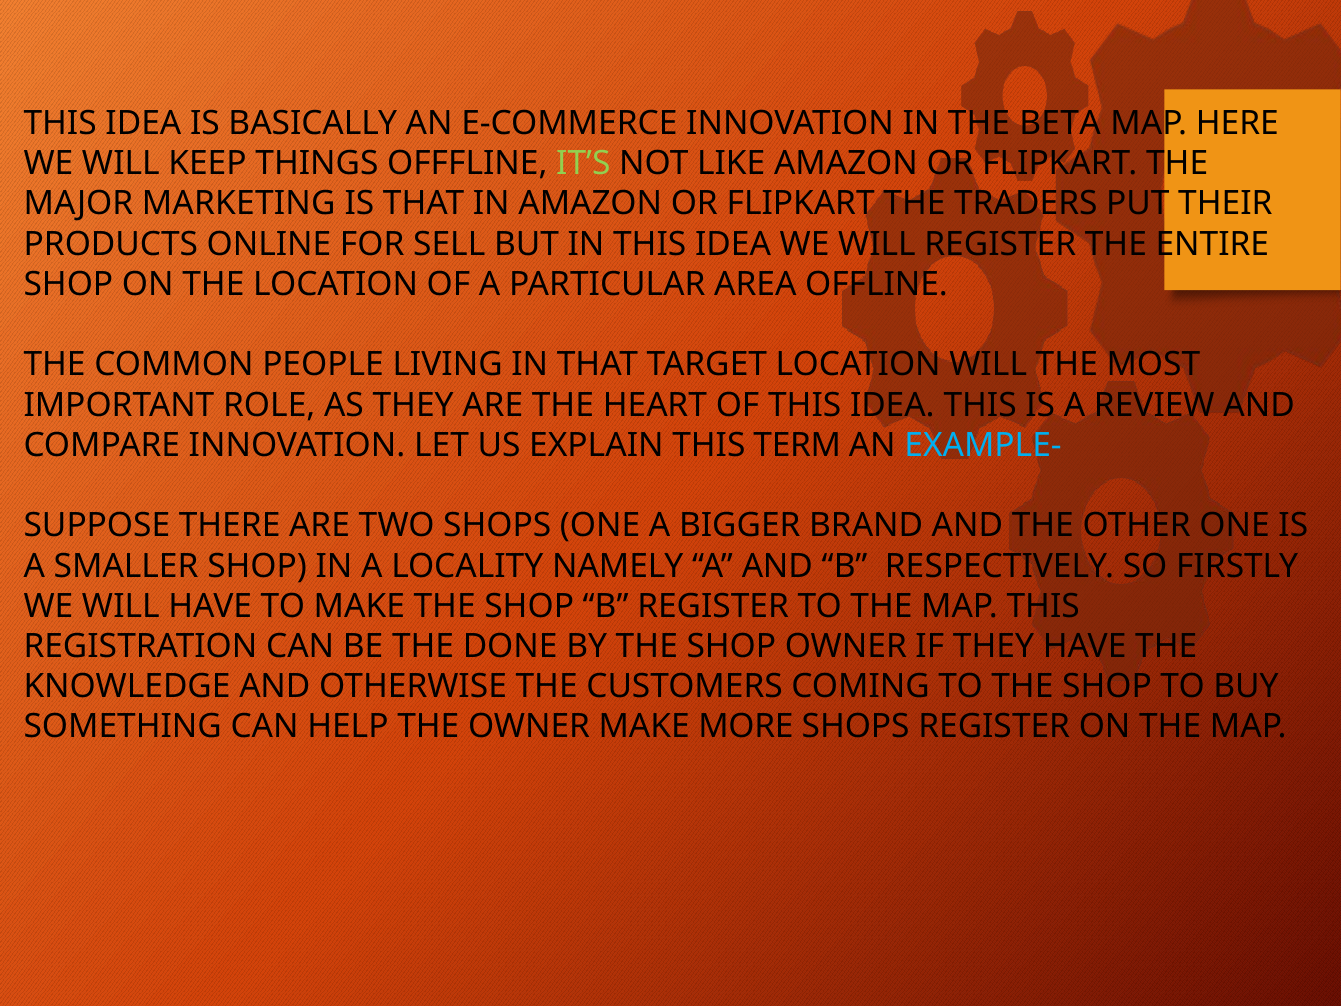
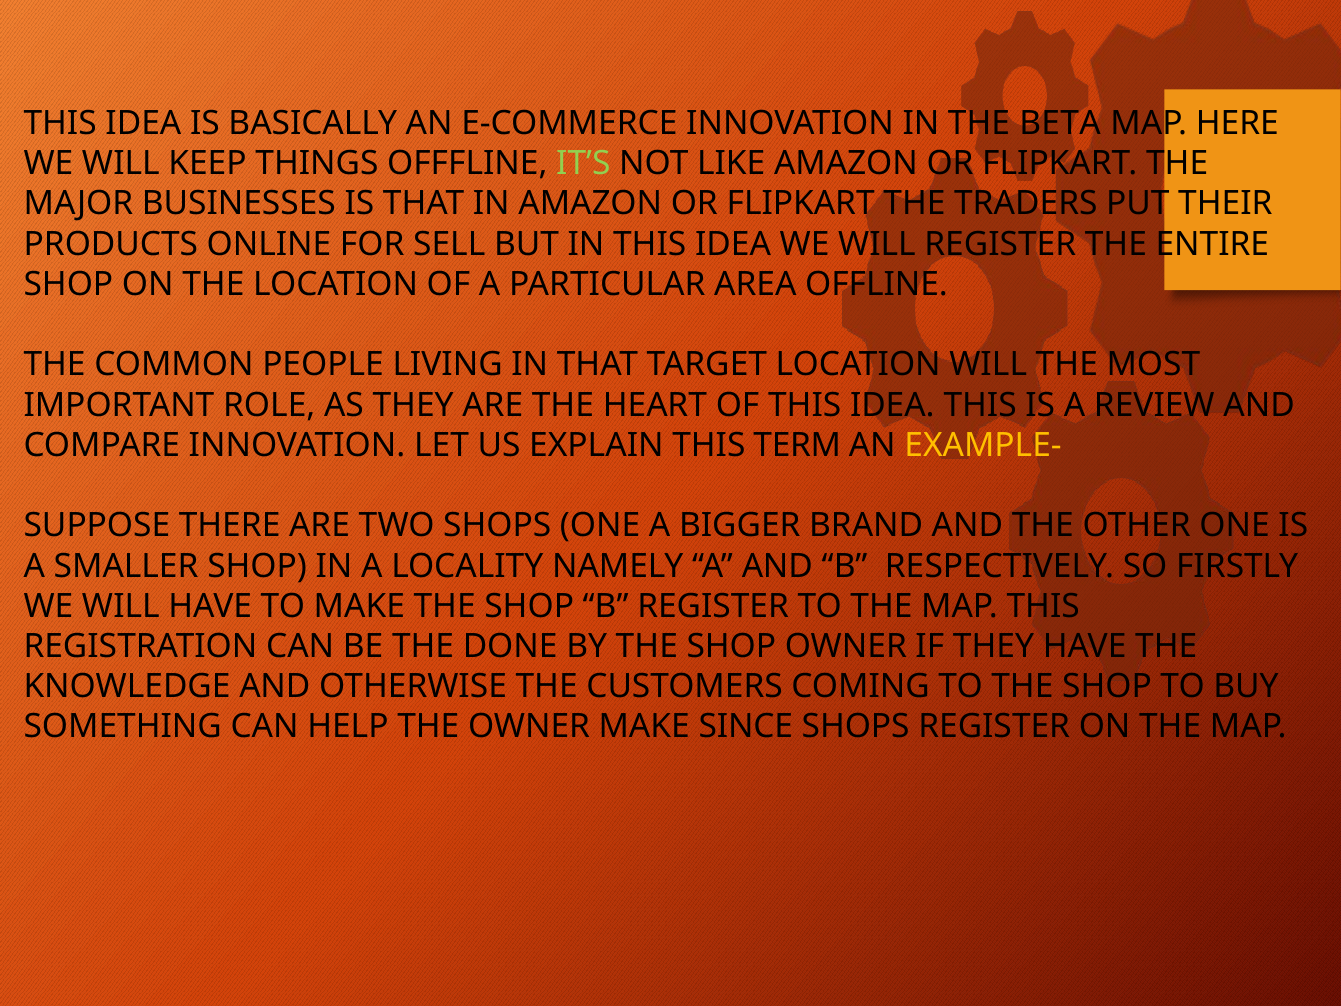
MARKETING: MARKETING -> BUSINESSES (239, 204)
EXAMPLE- colour: light blue -> yellow (983, 445)
MORE: MORE -> SINCE (746, 727)
